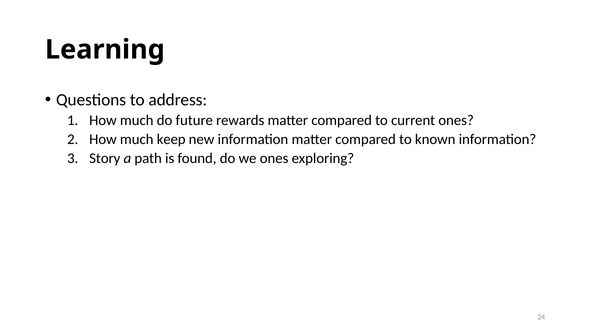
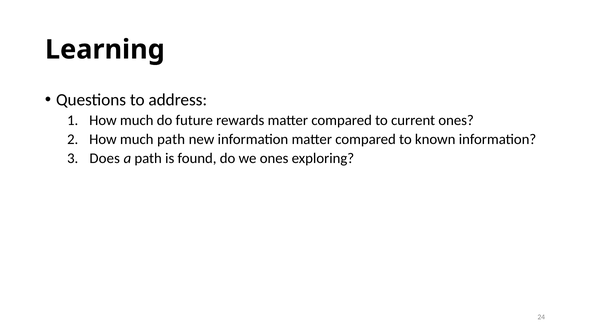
much keep: keep -> path (171, 139)
Story: Story -> Does (105, 158)
